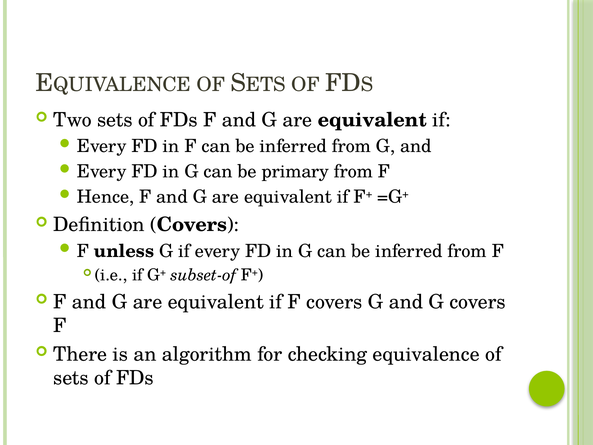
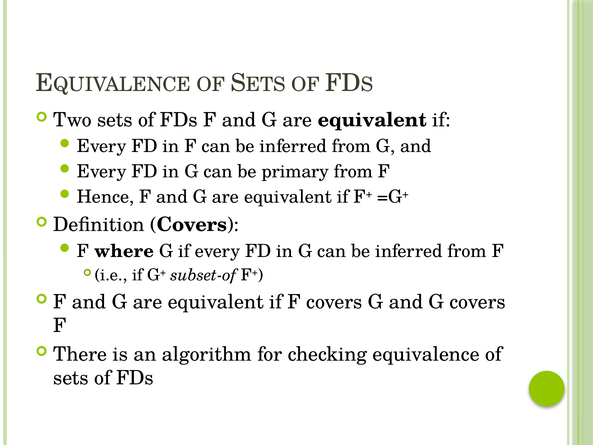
unless: unless -> where (124, 251)
